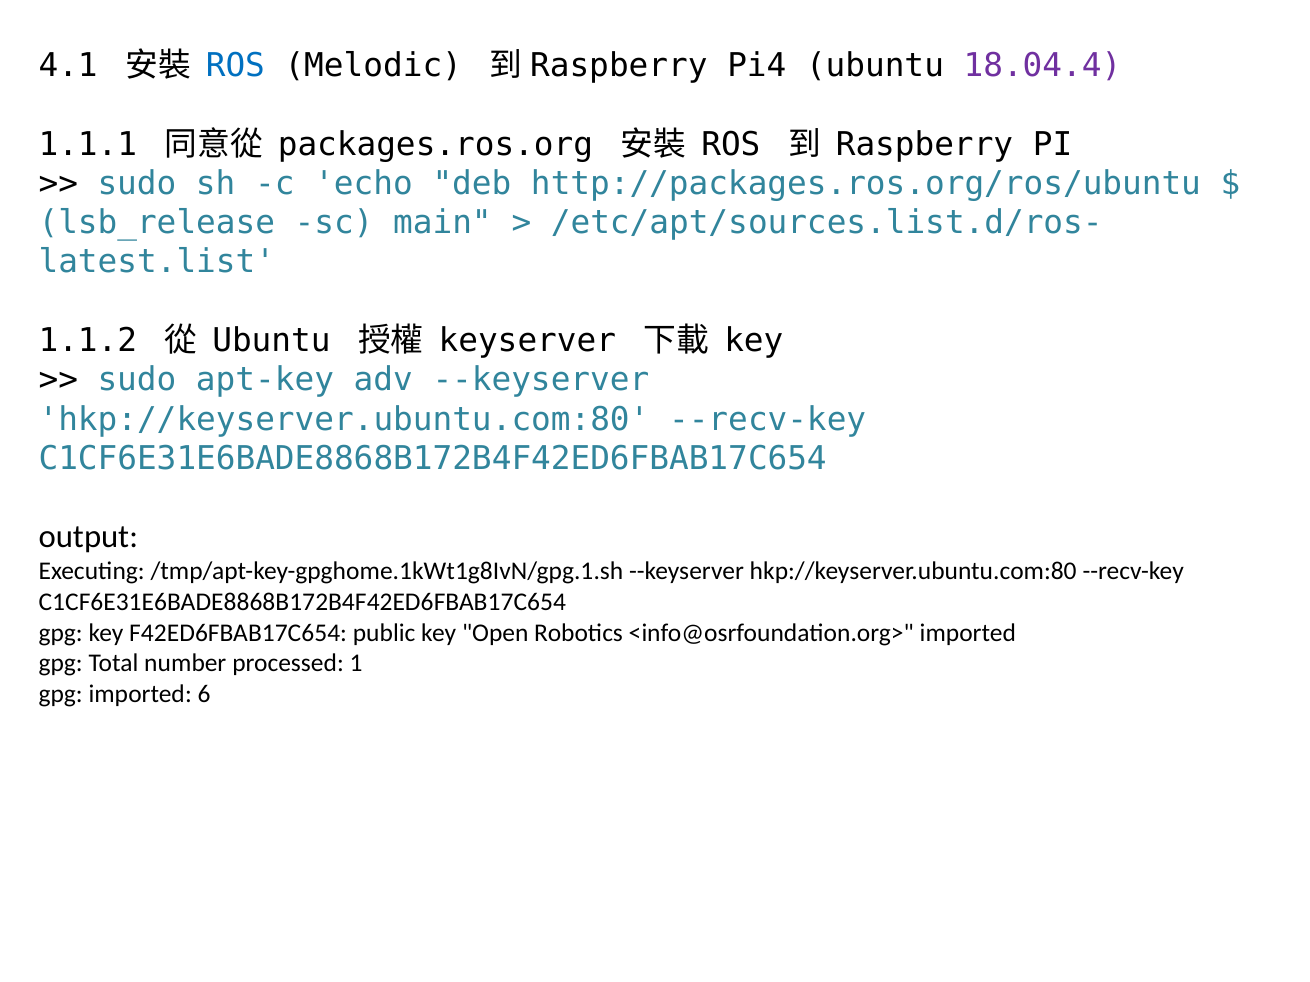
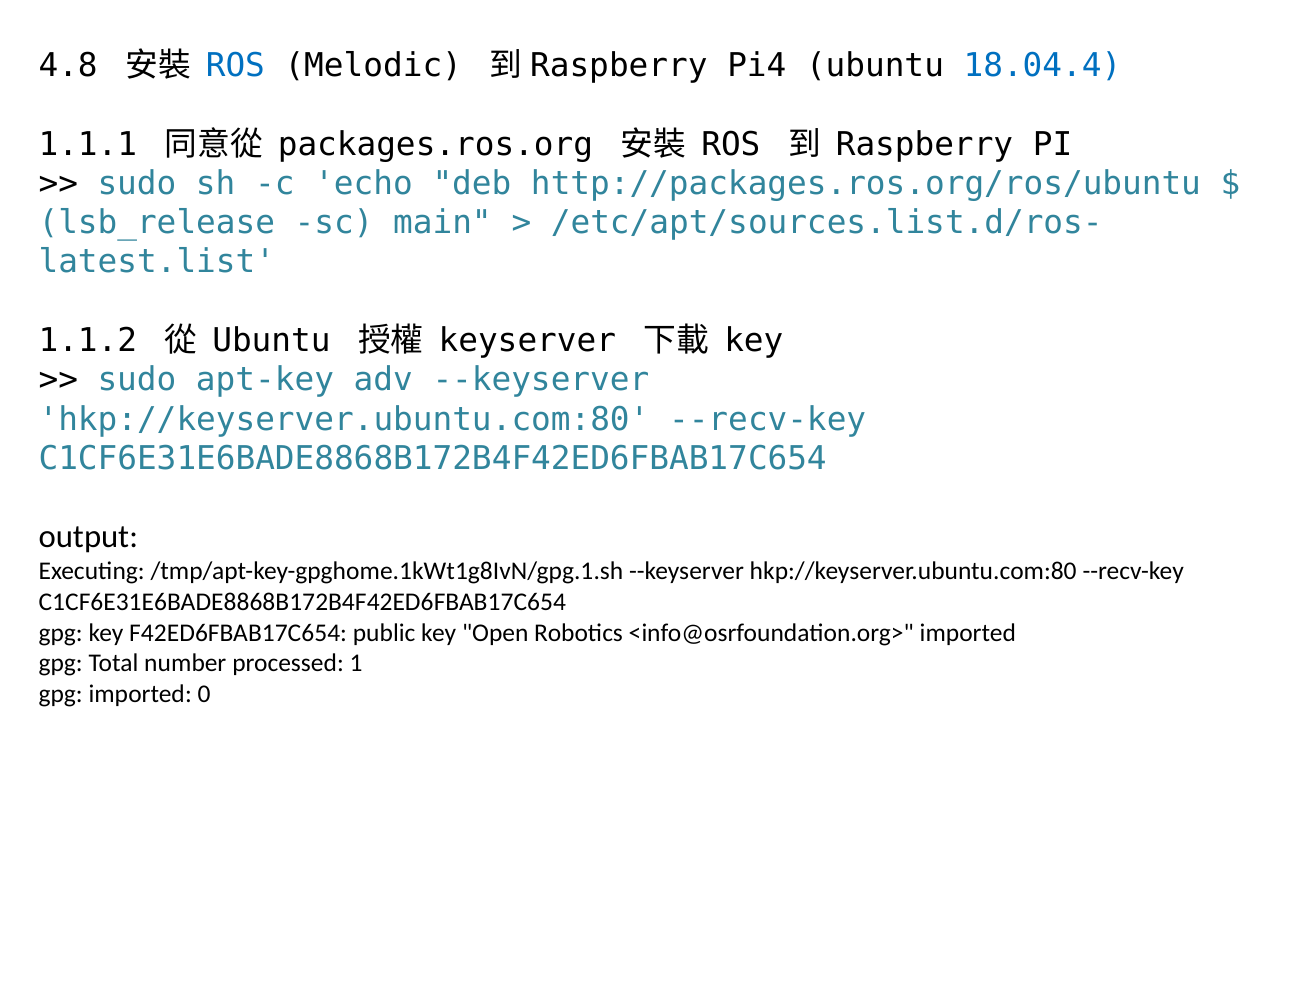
4.1: 4.1 -> 4.8 (68, 66)
18.04.4 colour: purple -> blue (1042, 66)
6: 6 -> 0 (204, 694)
